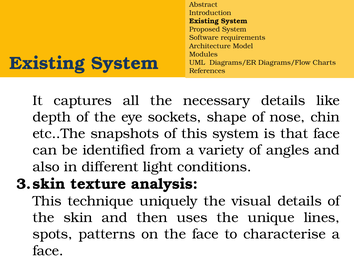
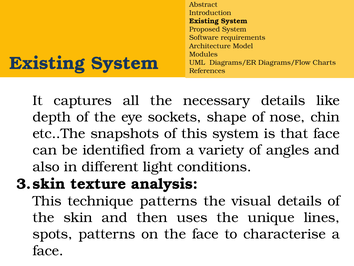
technique uniquely: uniquely -> patterns (168, 201)
